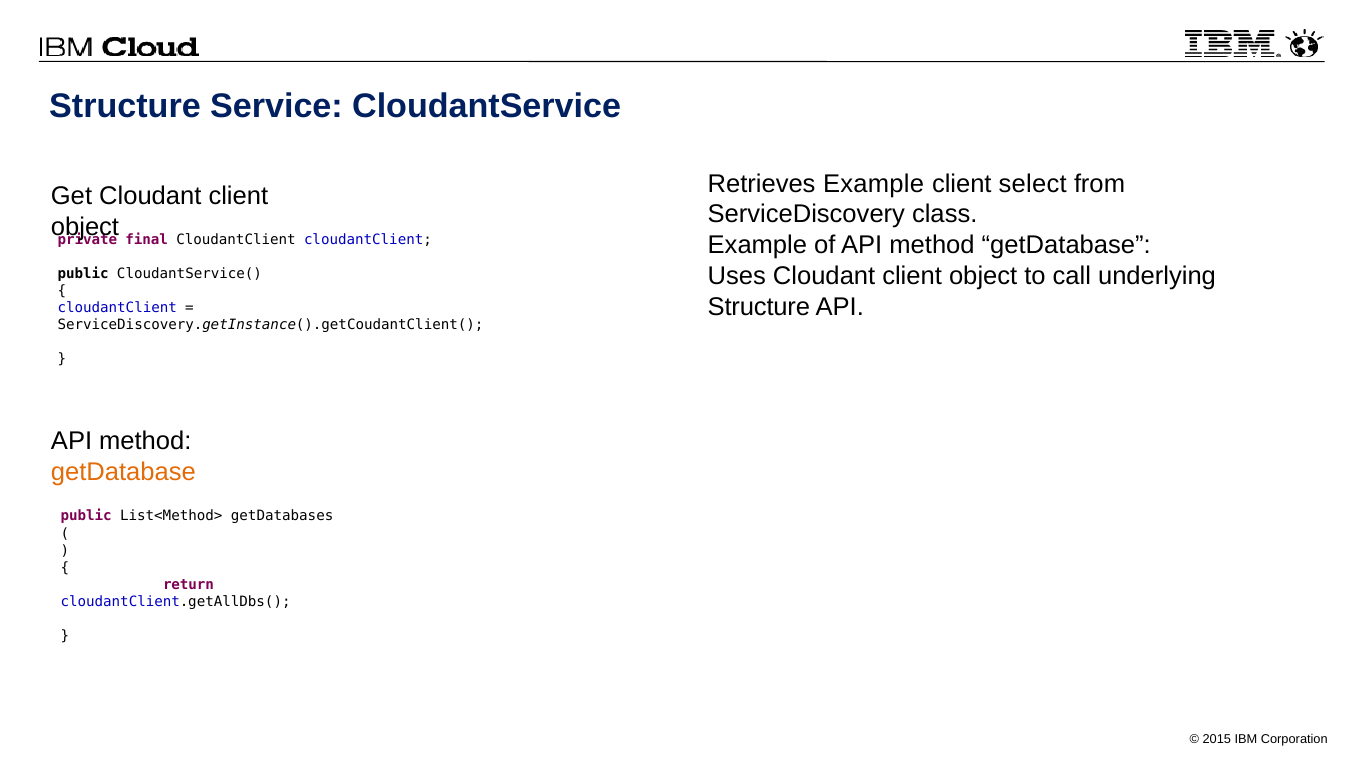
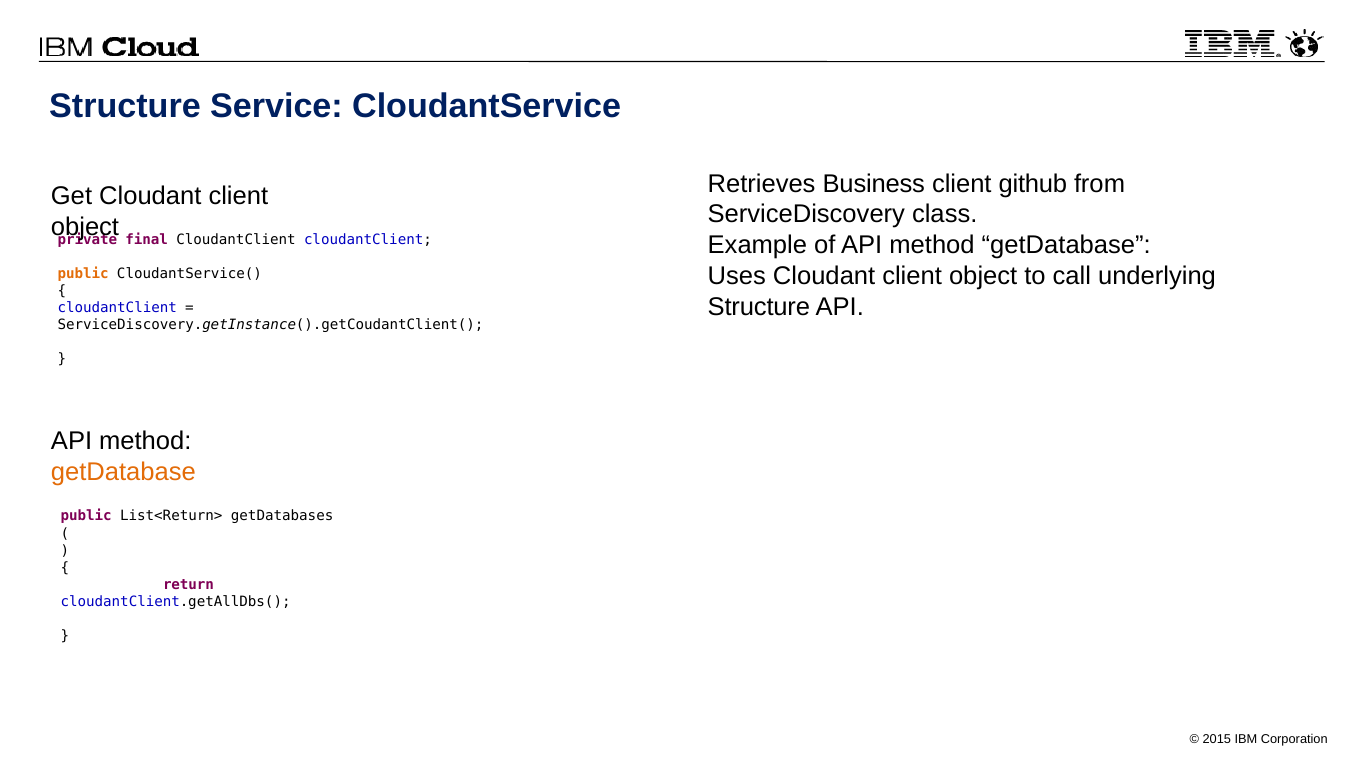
Example: Example -> Business (874, 184)
select: select -> github (1033, 184)
public colour: black -> orange (83, 274)
List<Method>: List<Method> -> List<Return> (171, 516)
